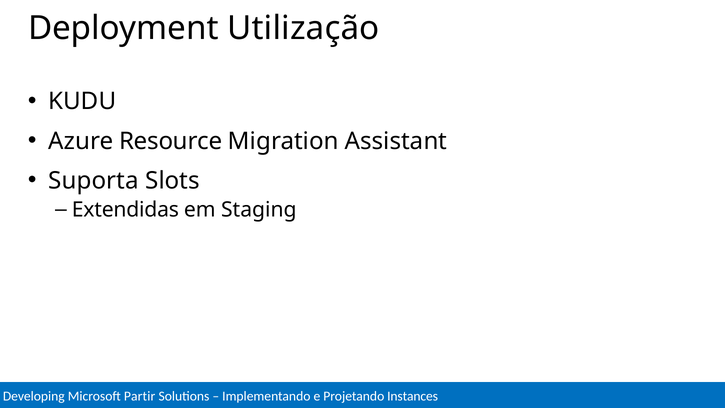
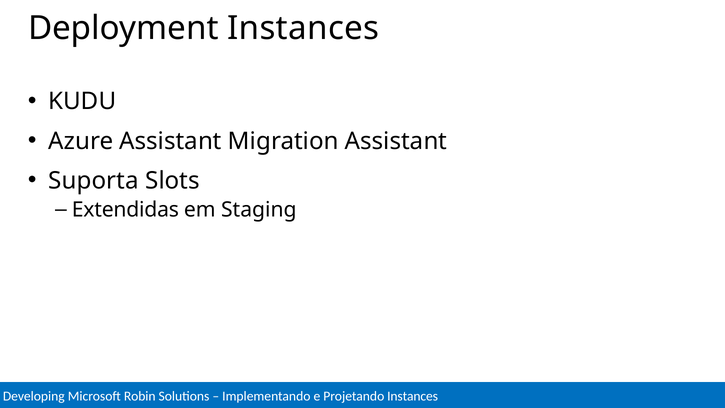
Deployment Utilização: Utilização -> Instances (303, 28)
Azure Resource: Resource -> Assistant (171, 141)
Partir: Partir -> Robin (140, 396)
